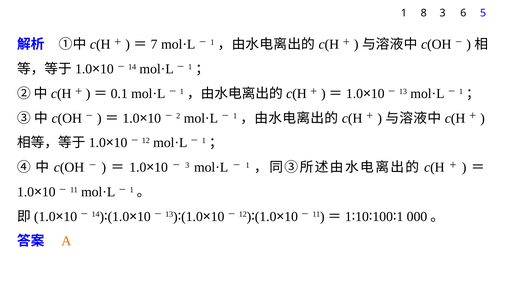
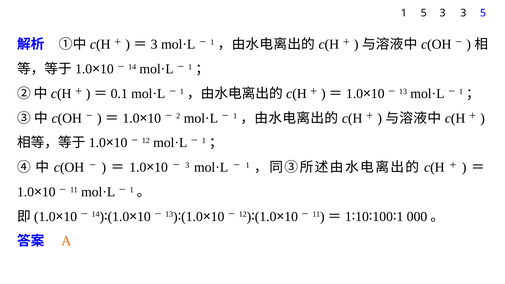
1 8: 8 -> 5 (424, 13)
3 6: 6 -> 3 (463, 13)
7: 7 -> 3 (154, 44)
